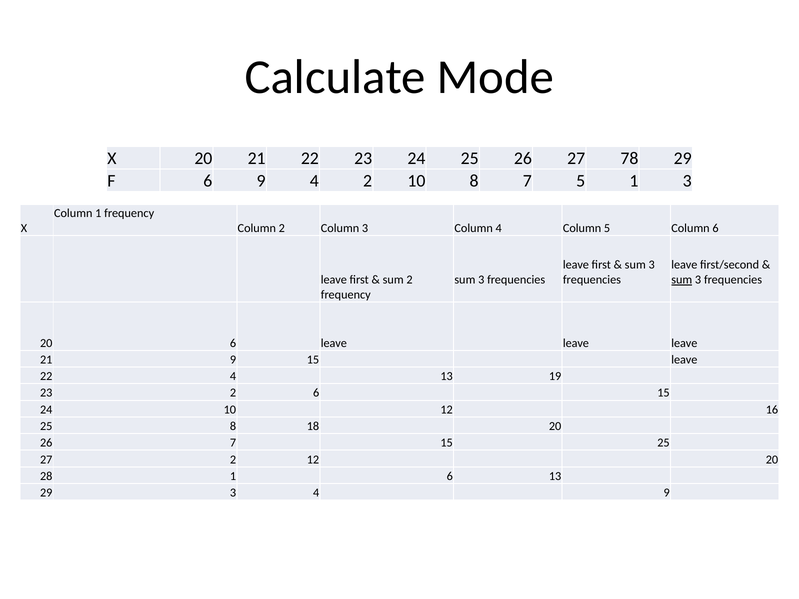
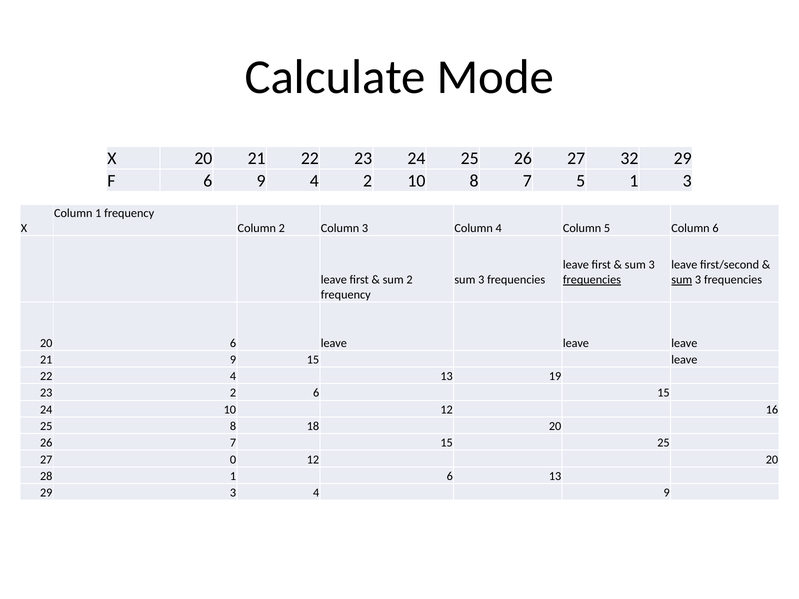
78: 78 -> 32 (629, 158)
frequencies underline: none -> present (592, 280)
27 2: 2 -> 0 (233, 460)
